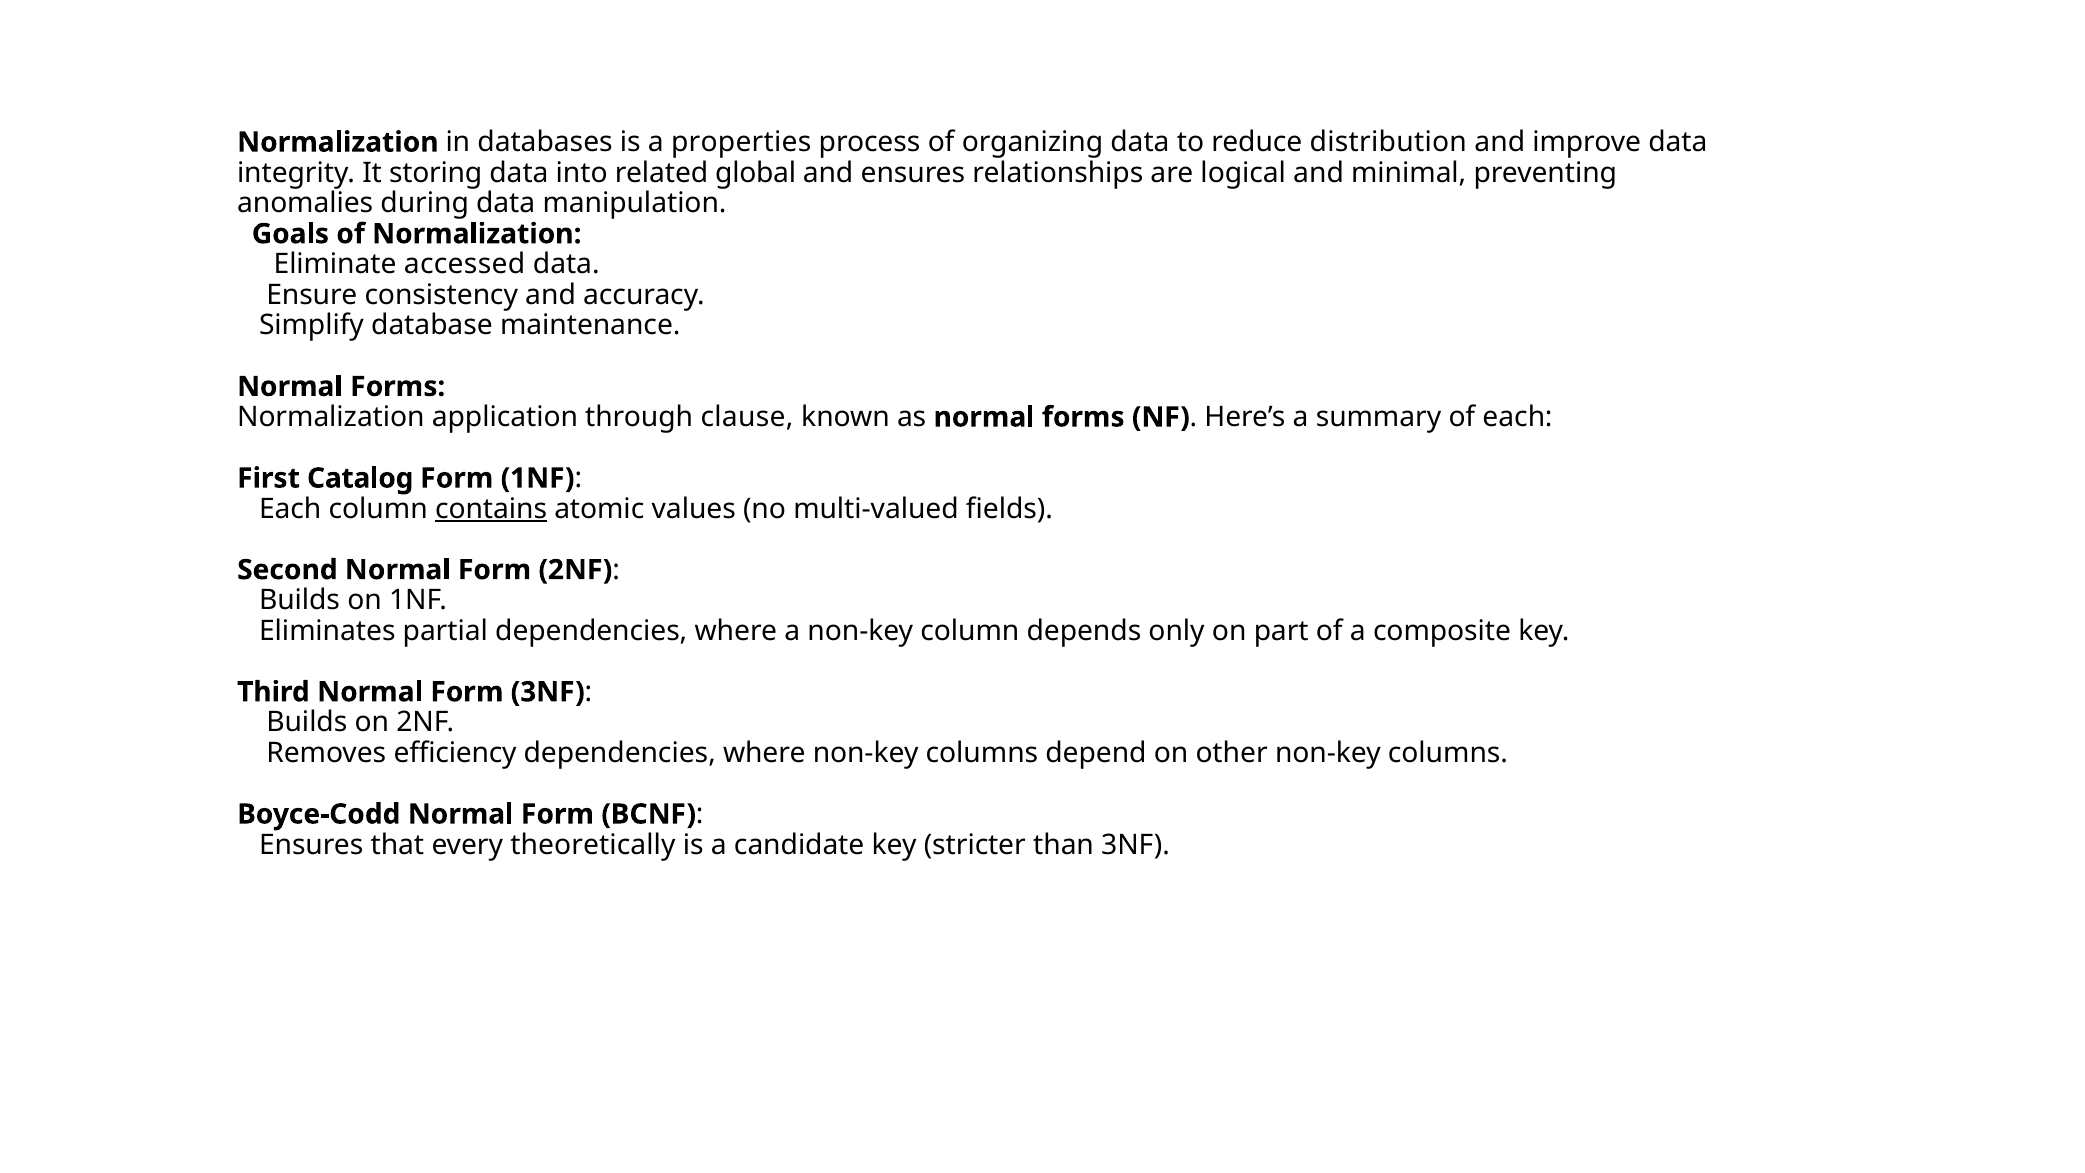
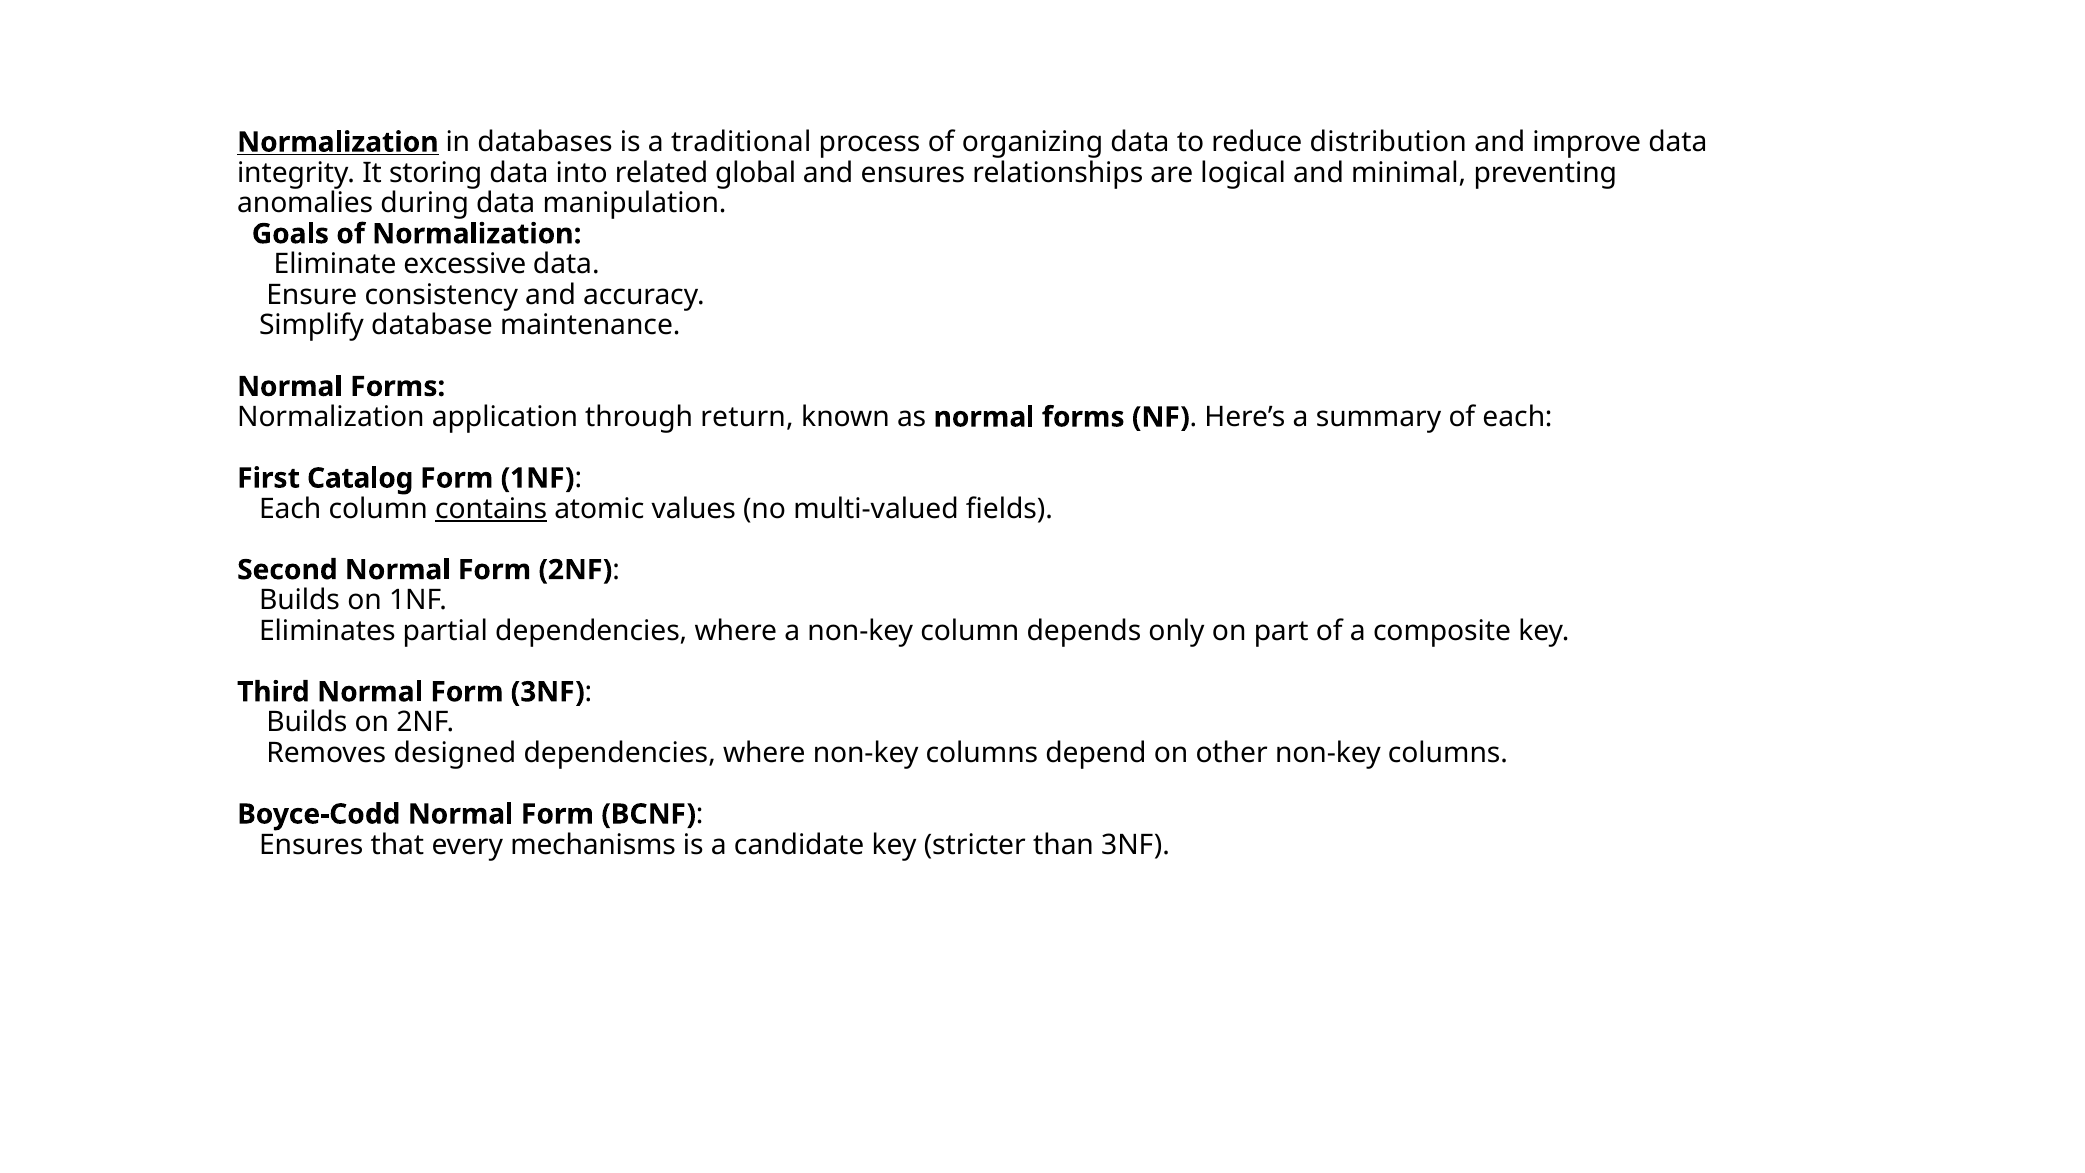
Normalization underline: none -> present (338, 142)
properties: properties -> traditional (741, 142)
accessed: accessed -> excessive (465, 264)
clause: clause -> return (747, 417)
efficiency: efficiency -> designed (455, 753)
theoretically: theoretically -> mechanisms (593, 845)
